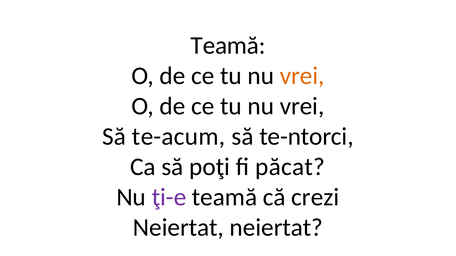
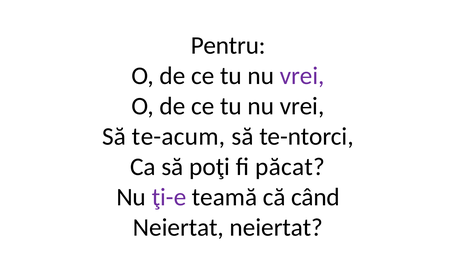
Teamă: Teamă -> Pentru (228, 46)
vrei colour: orange -> purple (302, 76)
crezi: crezi -> când (315, 198)
